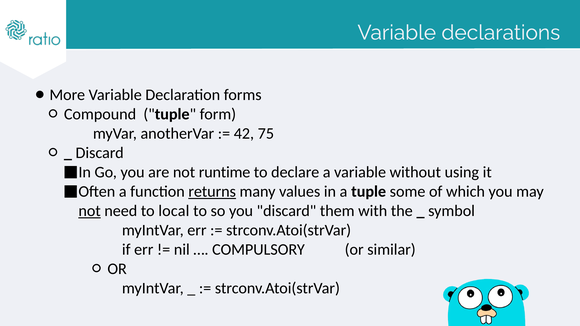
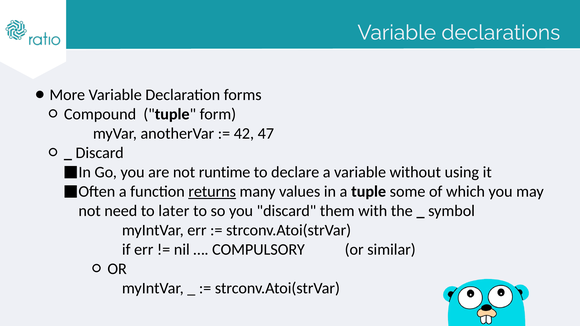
75: 75 -> 47 (266, 134)
not underline: present -> none (90, 211)
local: local -> later (174, 211)
